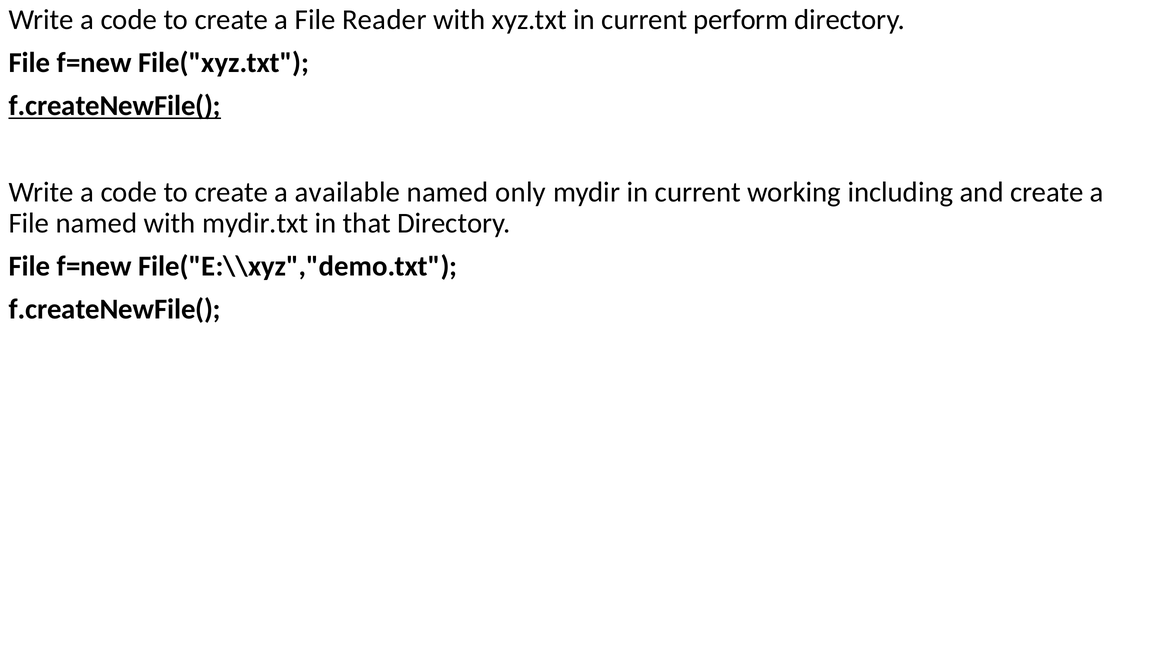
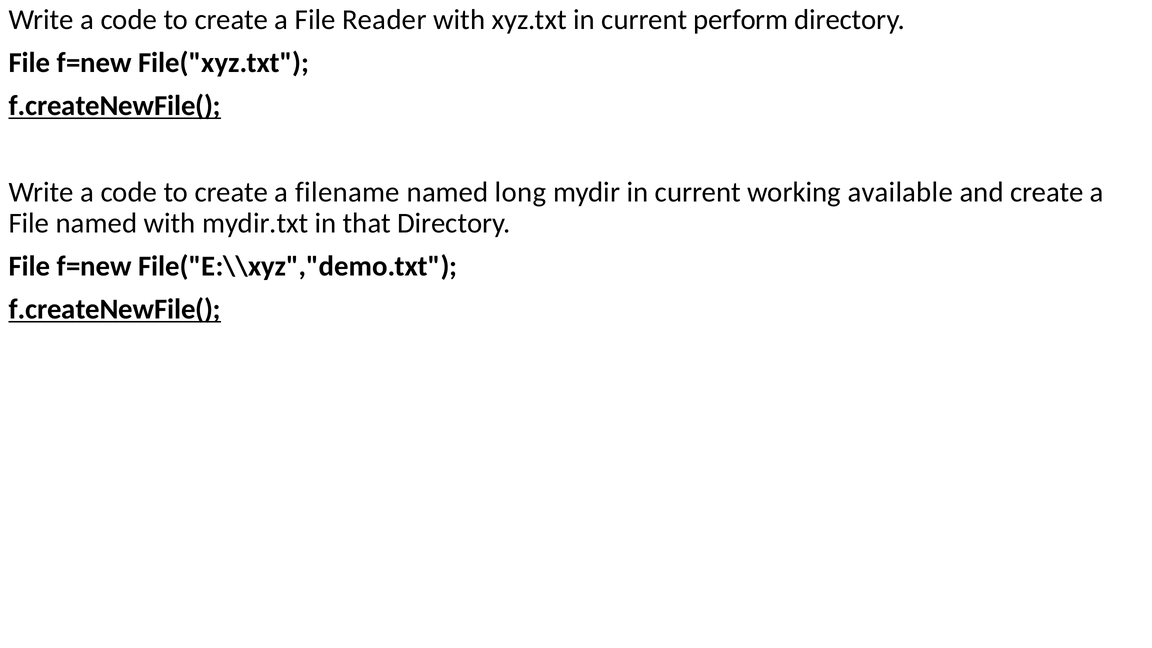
available: available -> filename (347, 192)
only: only -> long (521, 192)
including: including -> available (900, 192)
f.createNewFile( underline: none -> present (115, 309)
